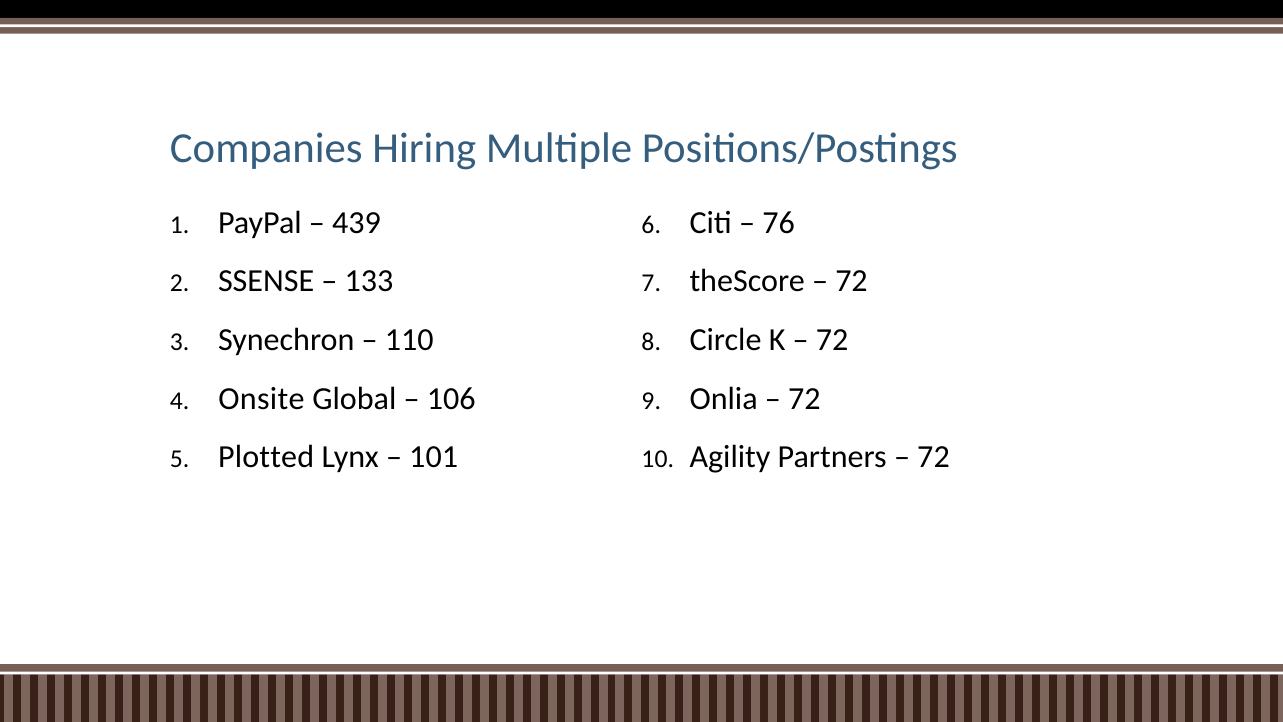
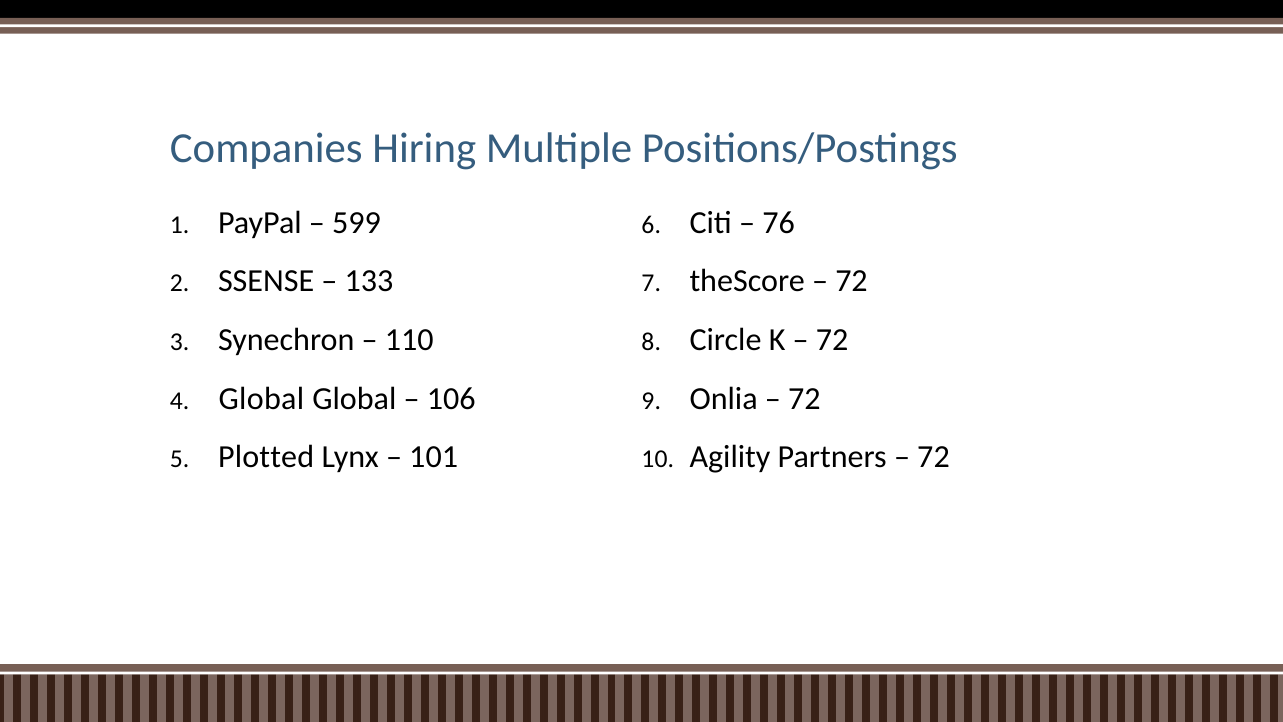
439: 439 -> 599 (357, 222)
Onsite: Onsite -> Global (261, 399)
